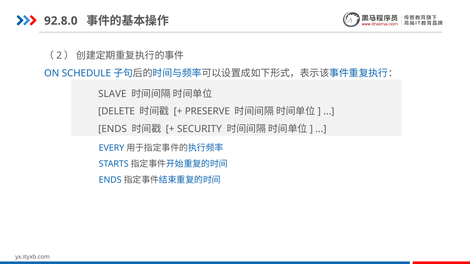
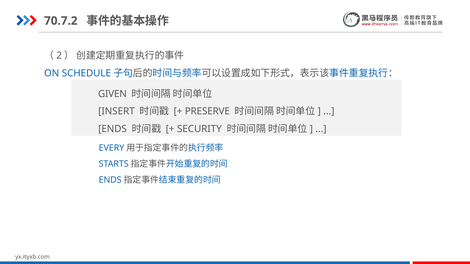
92.8.0: 92.8.0 -> 70.7.2 (61, 21)
SLAVE: SLAVE -> GIVEN (112, 94)
DELETE: DELETE -> INSERT (116, 112)
